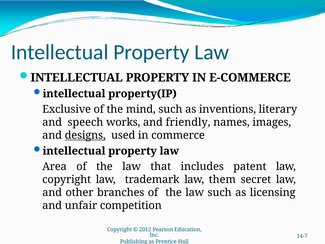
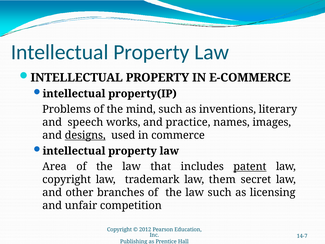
Exclusive: Exclusive -> Problems (67, 109)
friendly: friendly -> practice (188, 122)
patent underline: none -> present (250, 166)
